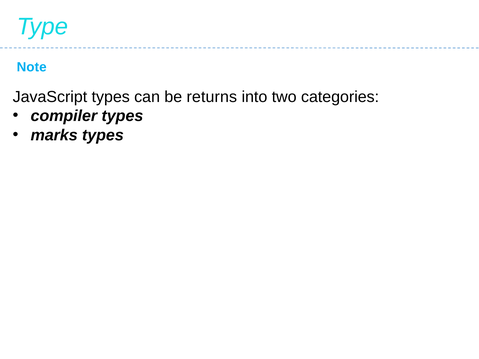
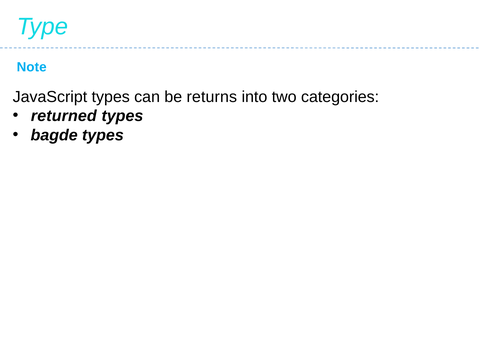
compiler: compiler -> returned (64, 116)
marks: marks -> bagde (54, 135)
